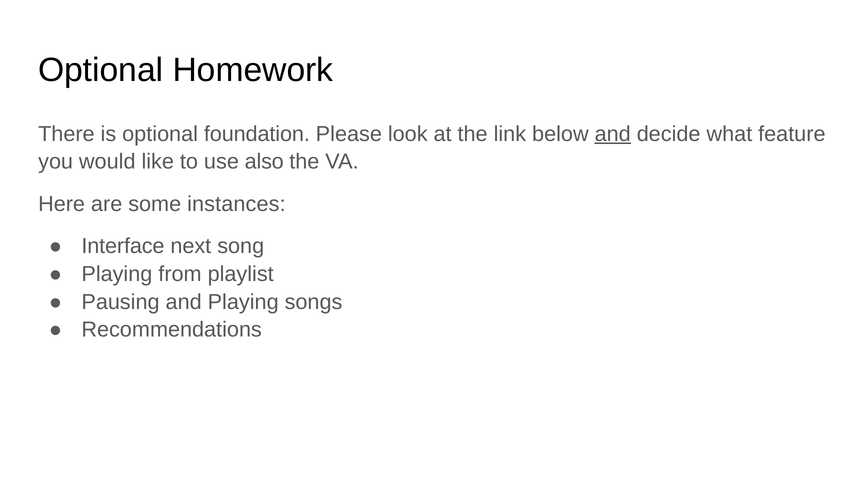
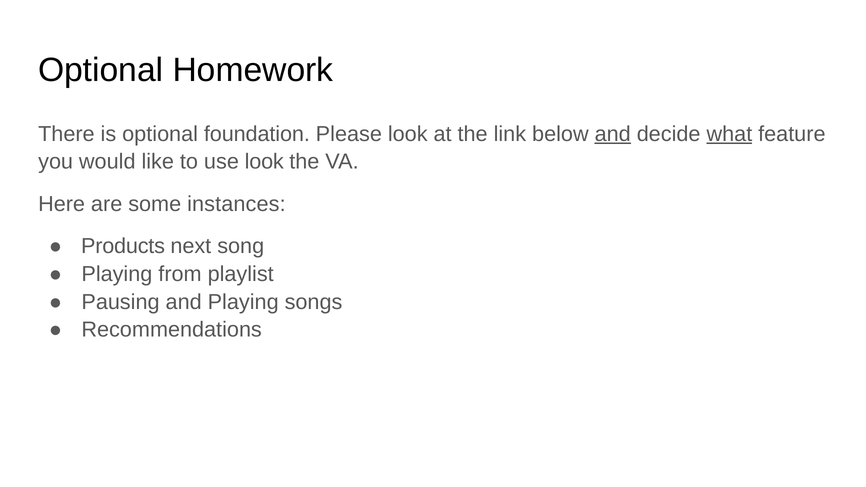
what underline: none -> present (729, 134)
use also: also -> look (264, 162)
Interface: Interface -> Products (123, 246)
